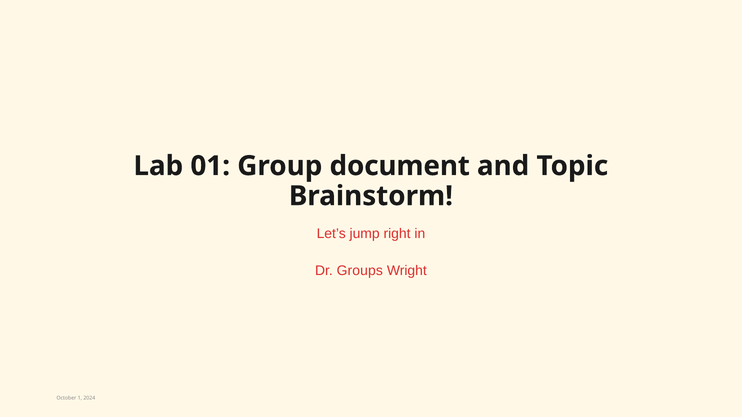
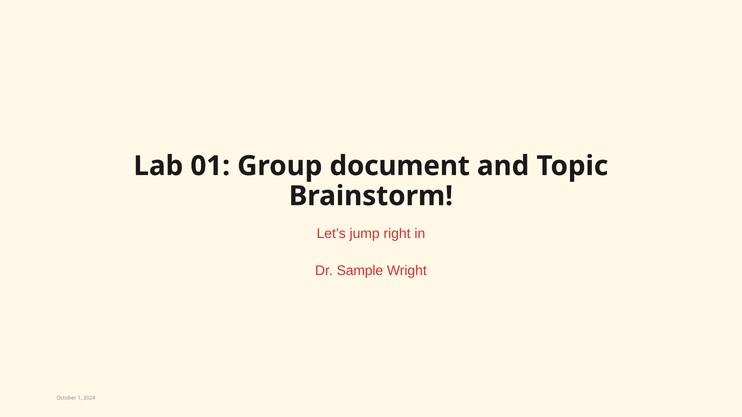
Groups: Groups -> Sample (360, 271)
